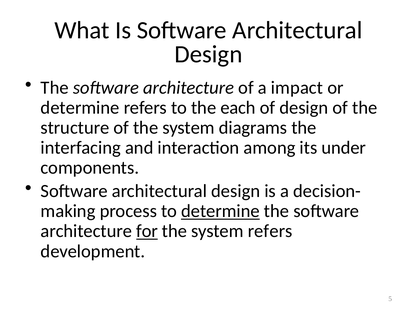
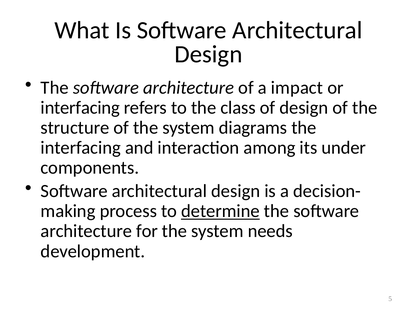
determine: determine -> interfacing (80, 108)
each: each -> class (238, 108)
for underline: present -> none (147, 231)
system refers: refers -> needs (270, 231)
